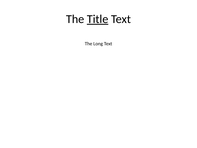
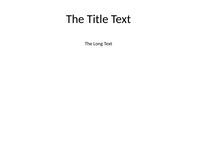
Title underline: present -> none (98, 19)
